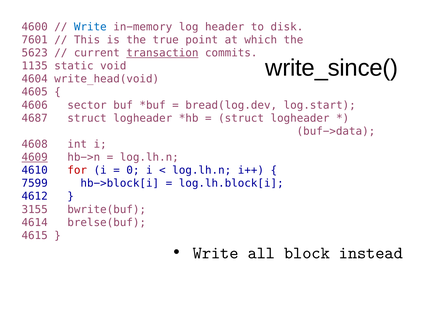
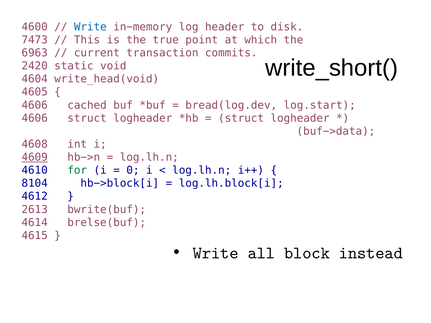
7601: 7601 -> 7473 (35, 40)
5623: 5623 -> 6963 (35, 53)
transaction underline: present -> none (162, 53)
write_since(: write_since( -> write_short( (332, 68)
1135: 1135 -> 2420 (35, 66)
sector: sector -> cached (87, 105)
4687: 4687 -> 4606 (35, 118)
for colour: red -> green (77, 170)
7599: 7599 -> 8104 (35, 183)
3155: 3155 -> 2613 (35, 210)
